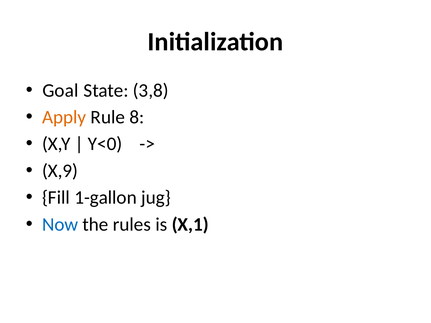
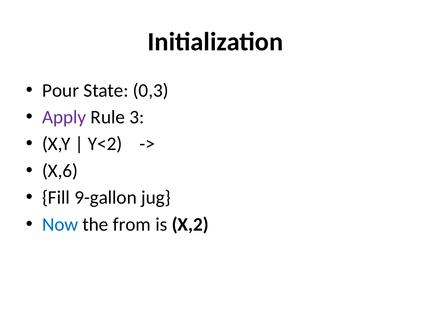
Goal: Goal -> Pour (61, 90)
3,8: 3,8 -> 0,3 (151, 90)
Apply colour: orange -> purple (64, 117)
8: 8 -> 3 (137, 117)
Y<0: Y<0 -> Y<2 (105, 144)
X,9: X,9 -> X,6 (60, 171)
1-gallon: 1-gallon -> 9-gallon (106, 198)
rules: rules -> from (132, 225)
X,1: X,1 -> X,2 (190, 225)
